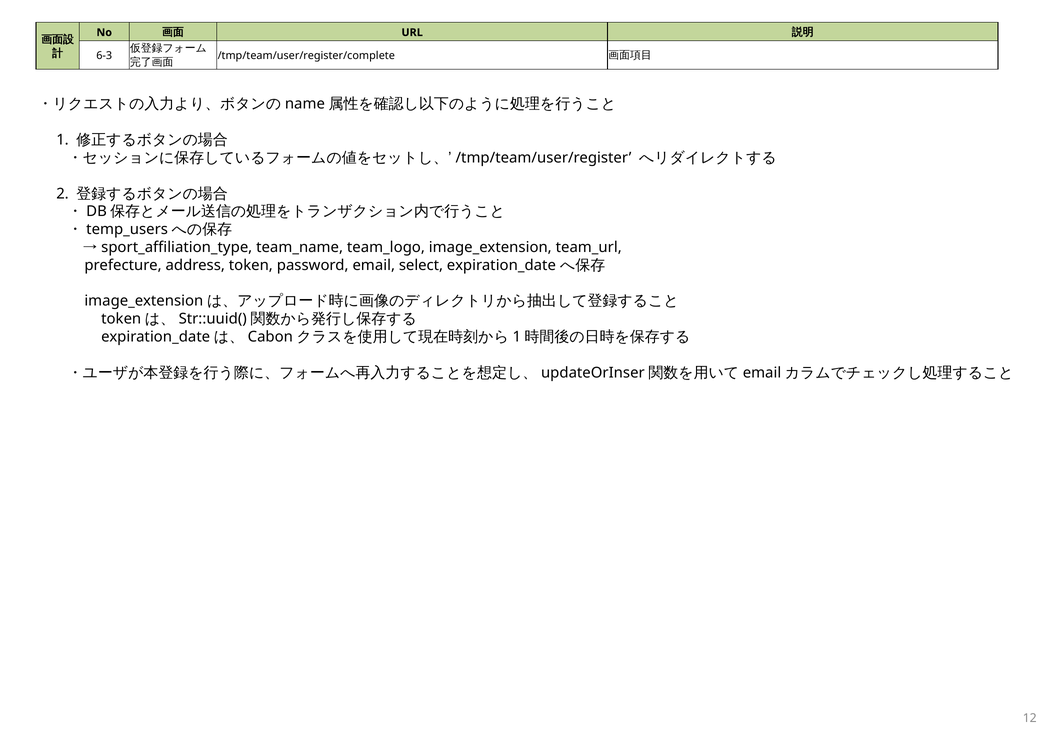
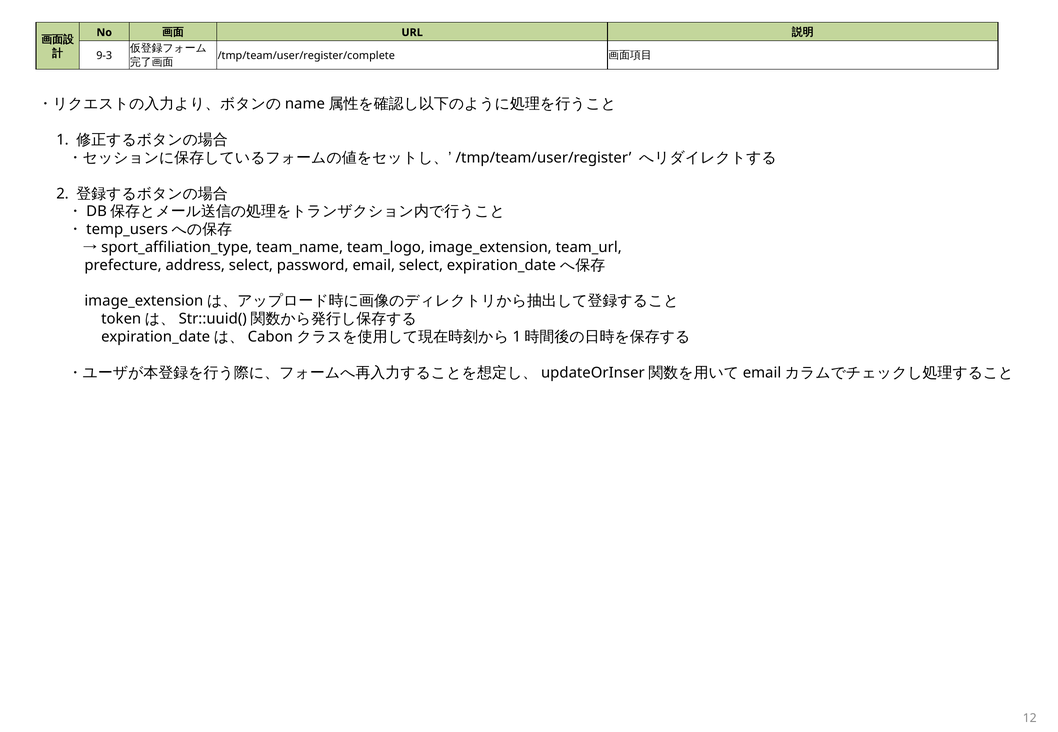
6-3: 6-3 -> 9-3 (104, 56)
address token: token -> select (251, 265)
